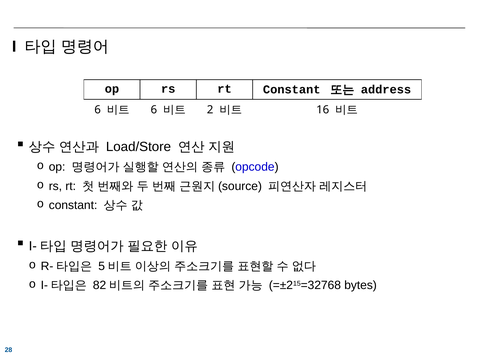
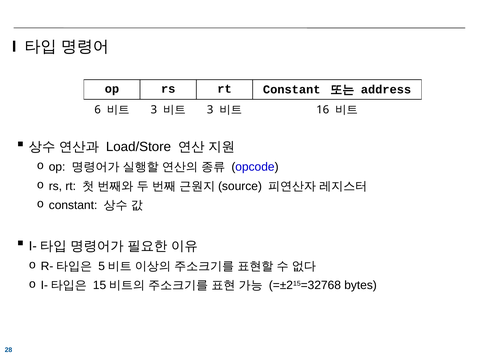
6: 6 -> 3 (154, 110)
2: 2 -> 3 (210, 110)
82: 82 -> 15 (100, 286)
